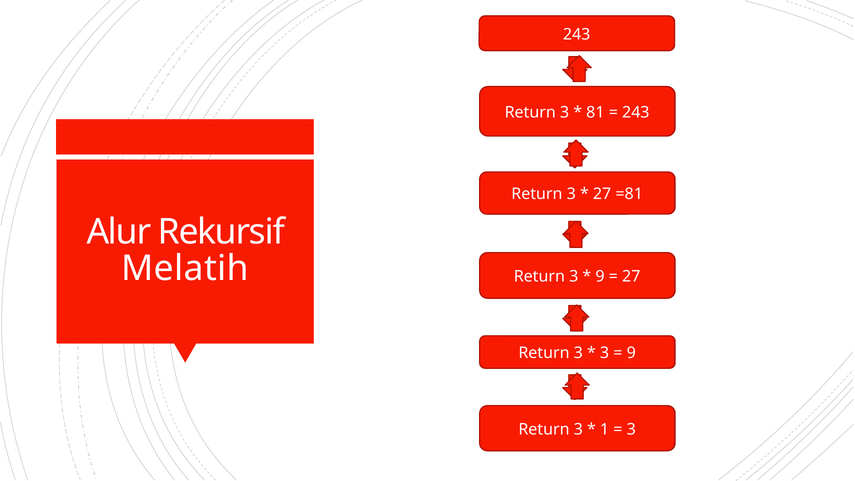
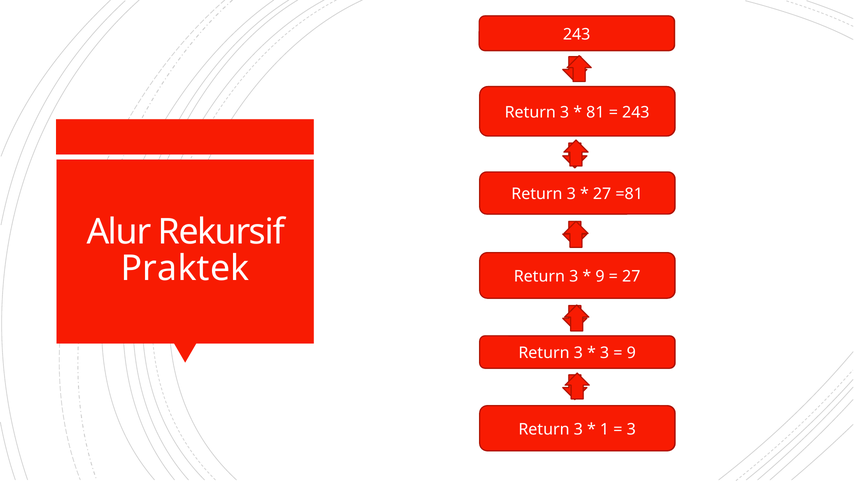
Melatih: Melatih -> Praktek (185, 268)
